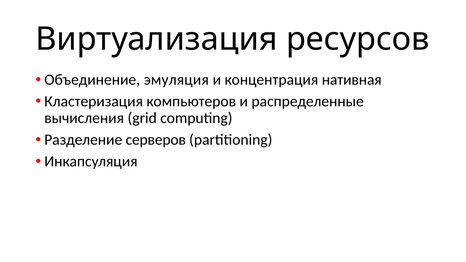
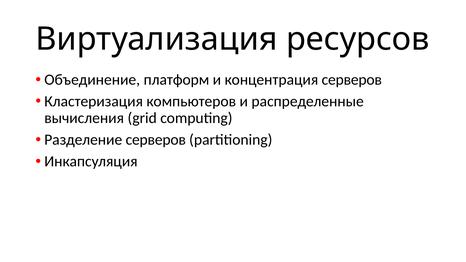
эмуляция: эмуляция -> платформ (176, 80)
концентрация нативная: нативная -> серверов (352, 80)
